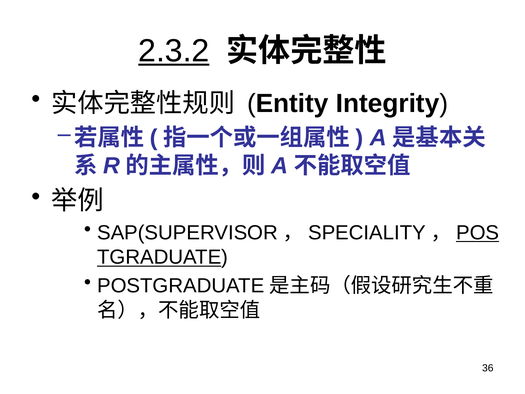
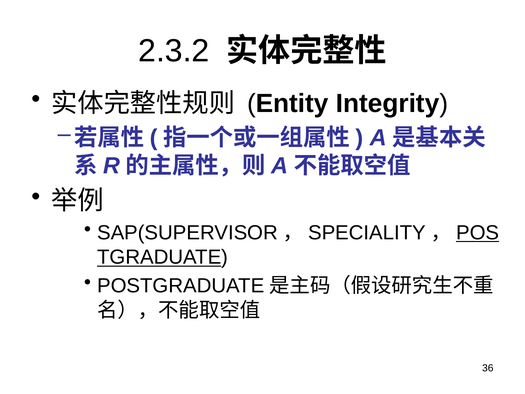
2.3.2 underline: present -> none (174, 51)
